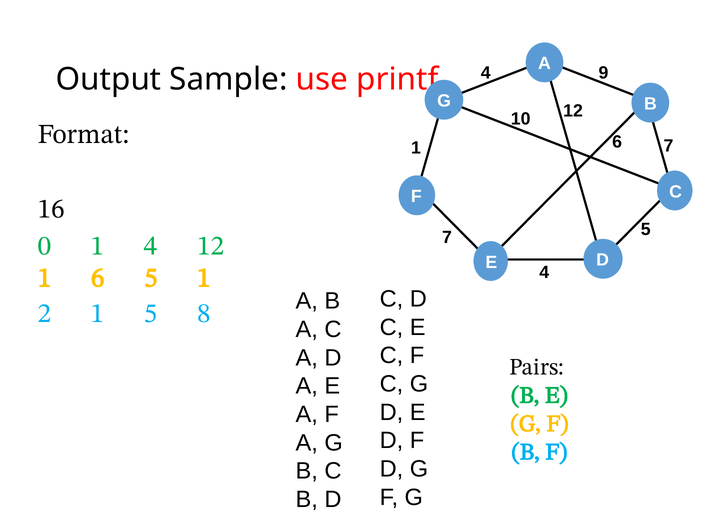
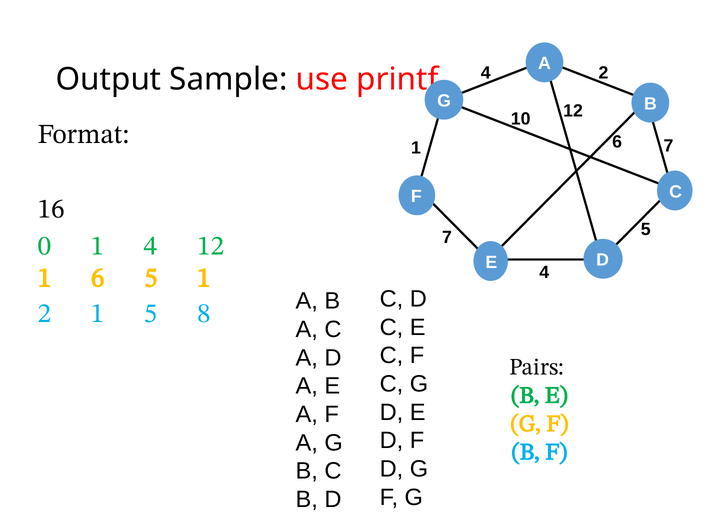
4 9: 9 -> 2 (603, 73)
